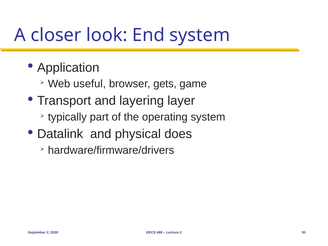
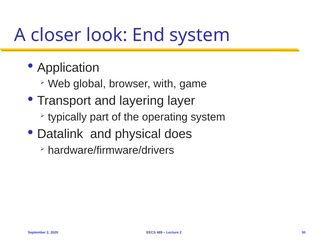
useful: useful -> global (90, 84)
gets: gets -> with (165, 84)
